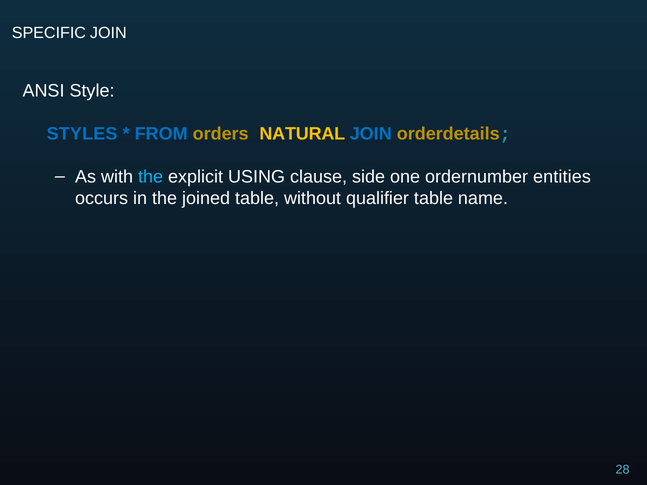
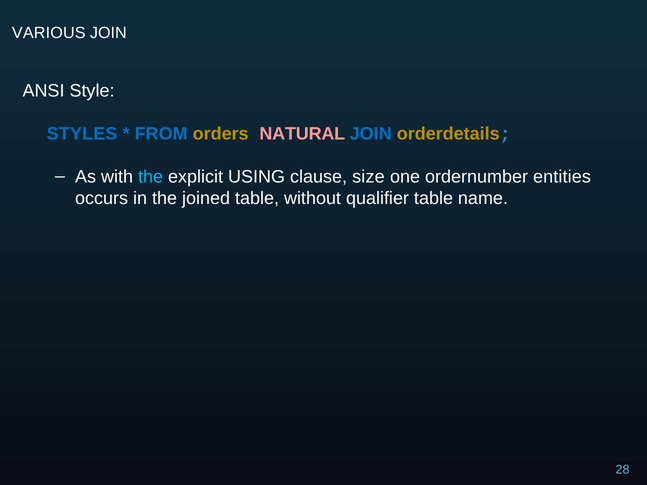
SPECIFIC: SPECIFIC -> VARIOUS (49, 33)
NATURAL colour: yellow -> pink (302, 134)
side: side -> size (368, 177)
